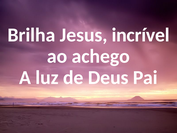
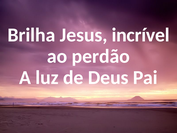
achego: achego -> perdão (101, 56)
